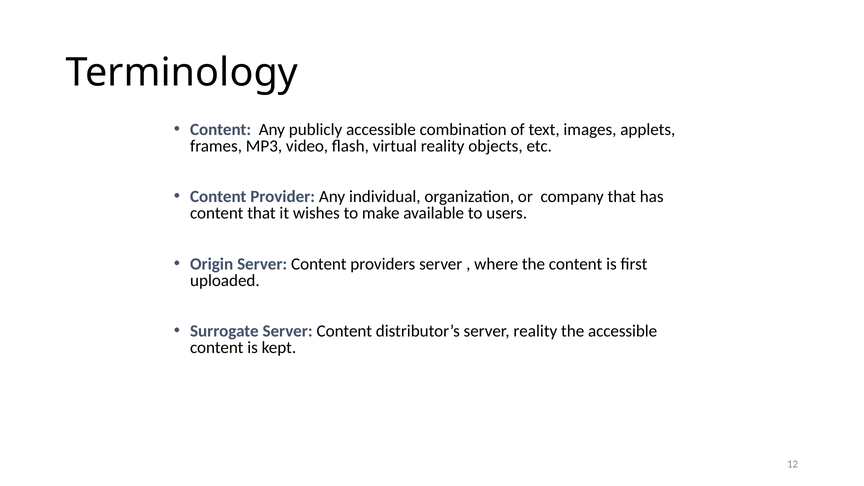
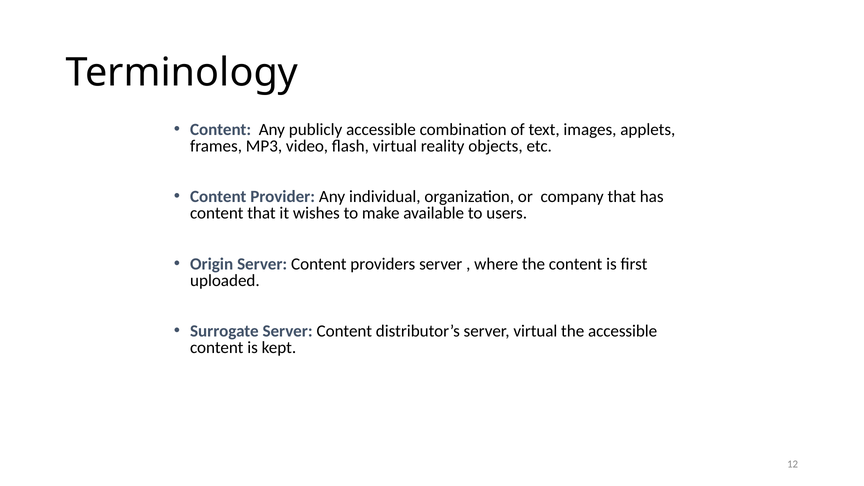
server reality: reality -> virtual (535, 331)
